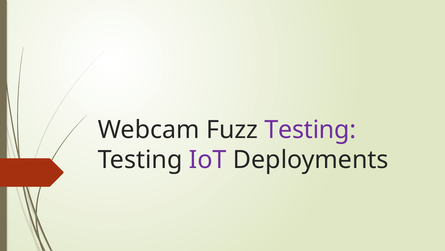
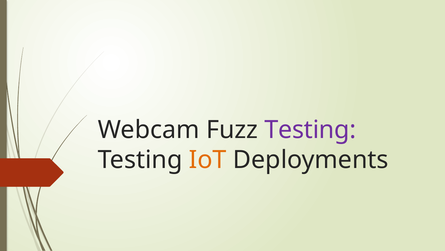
IoT colour: purple -> orange (208, 159)
